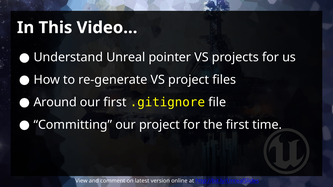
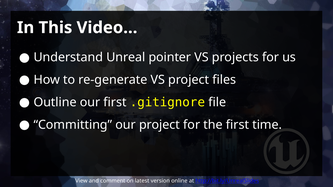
Around: Around -> Outline (55, 102)
